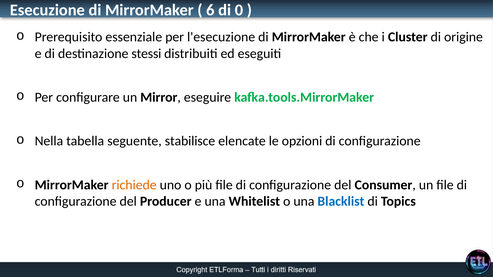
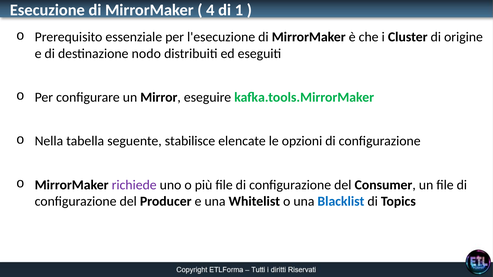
6: 6 -> 4 (210, 10)
0: 0 -> 1 (239, 10)
stessi: stessi -> nodo (146, 54)
richiede colour: orange -> purple (134, 185)
